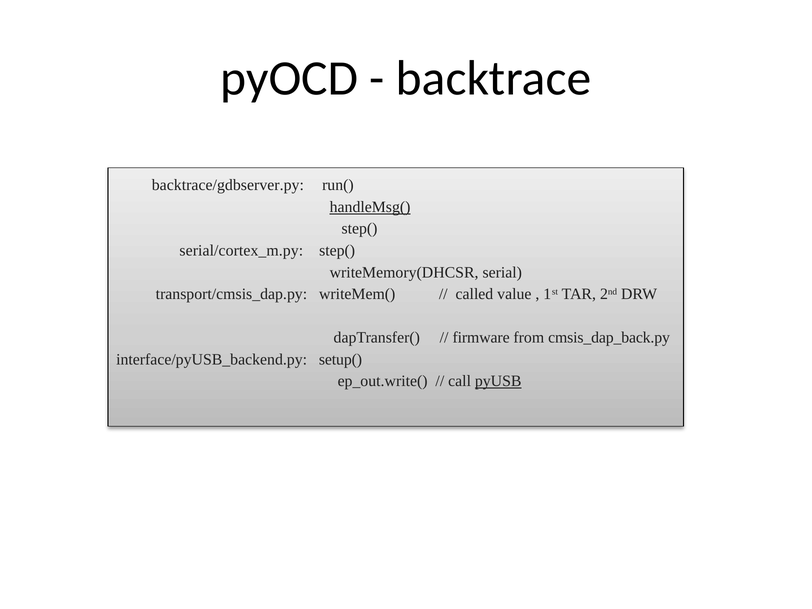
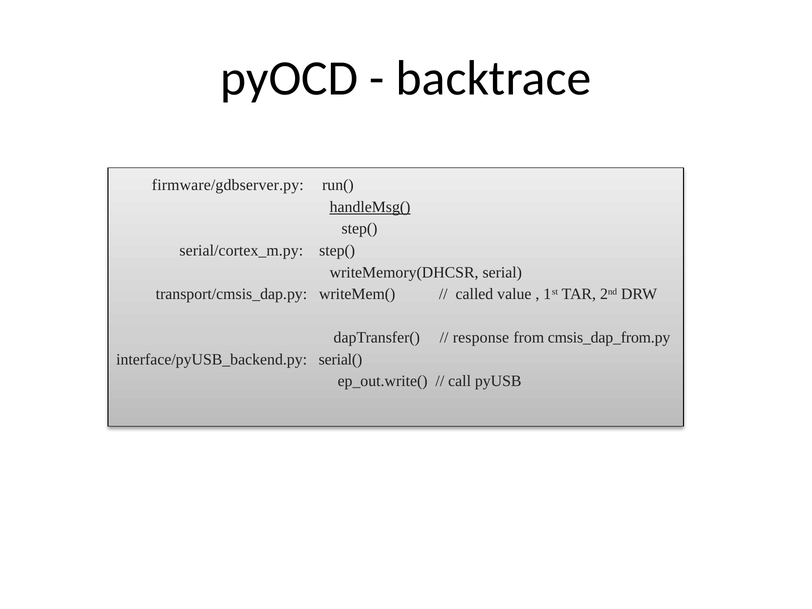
backtrace/gdbserver.py: backtrace/gdbserver.py -> firmware/gdbserver.py (228, 185)
firmware: firmware -> response (481, 338)
cmsis_dap_back.py: cmsis_dap_back.py -> cmsis_dap_from.py (609, 338)
setup(: setup( -> serial( (341, 359)
pyUSB underline: present -> none (498, 381)
